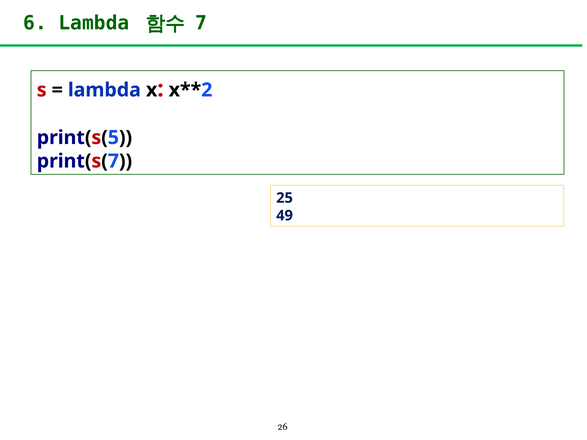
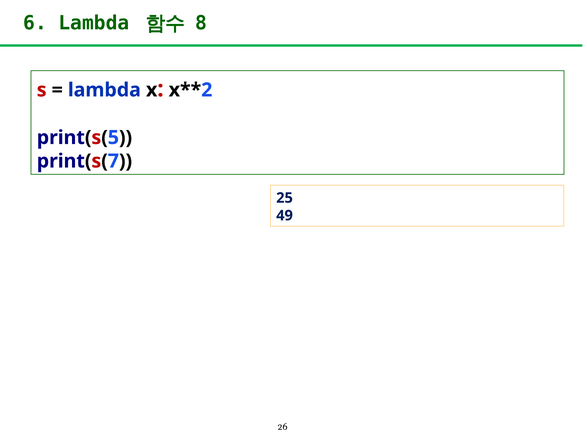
7: 7 -> 8 (201, 23)
